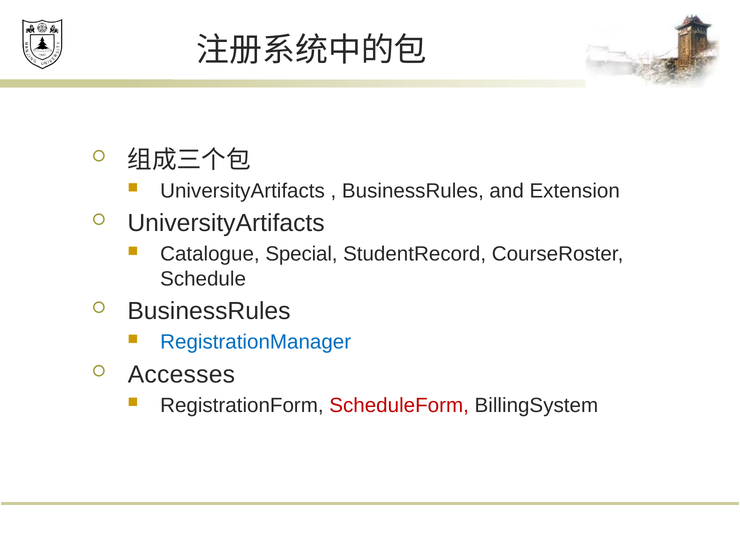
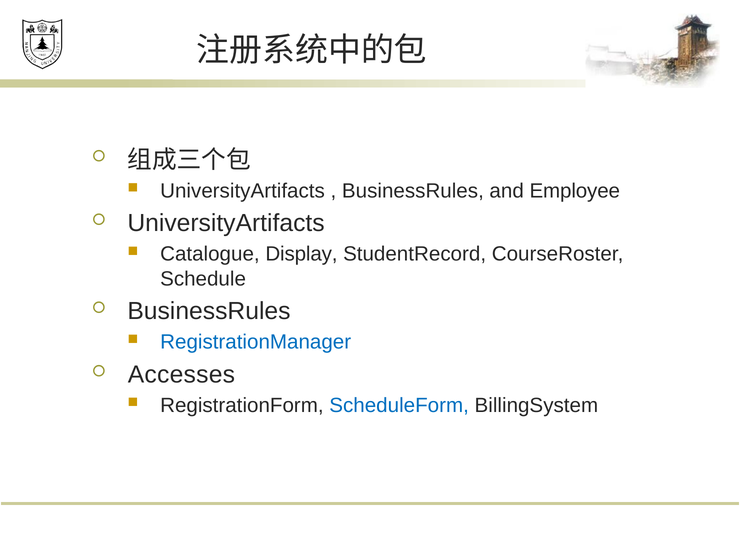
Extension: Extension -> Employee (575, 191)
Special: Special -> Display (301, 254)
ScheduleForm colour: red -> blue (399, 405)
